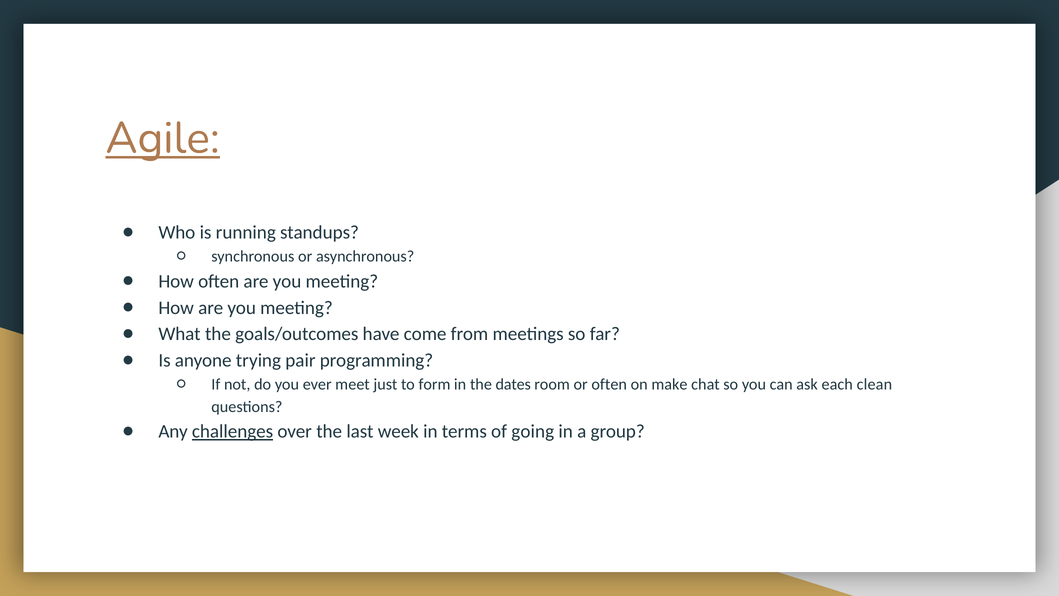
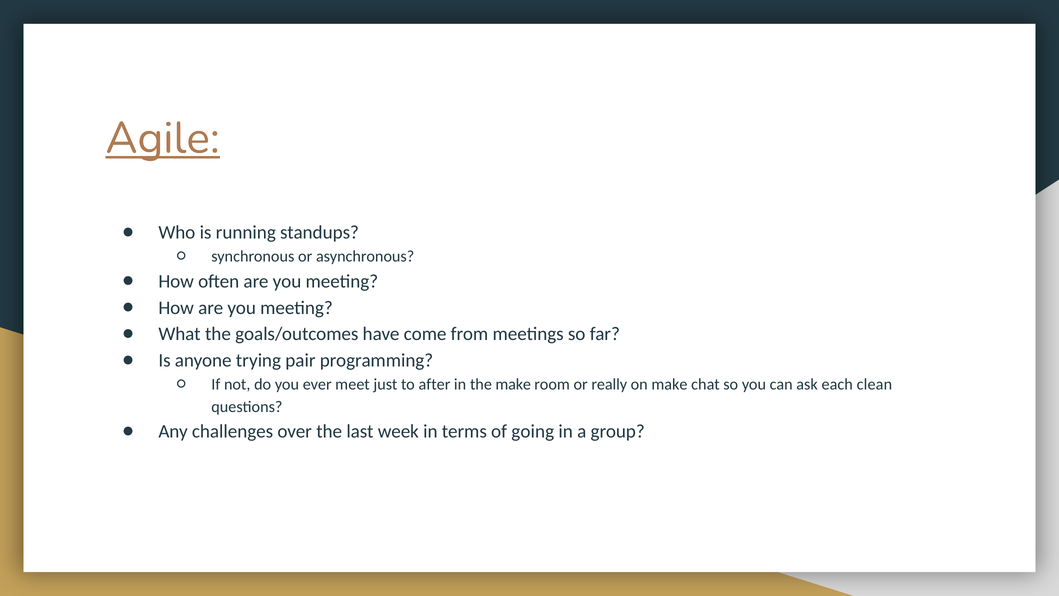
form: form -> after (434, 384)
the dates: dates -> make (513, 384)
or often: often -> really (609, 384)
challenges underline: present -> none (233, 431)
